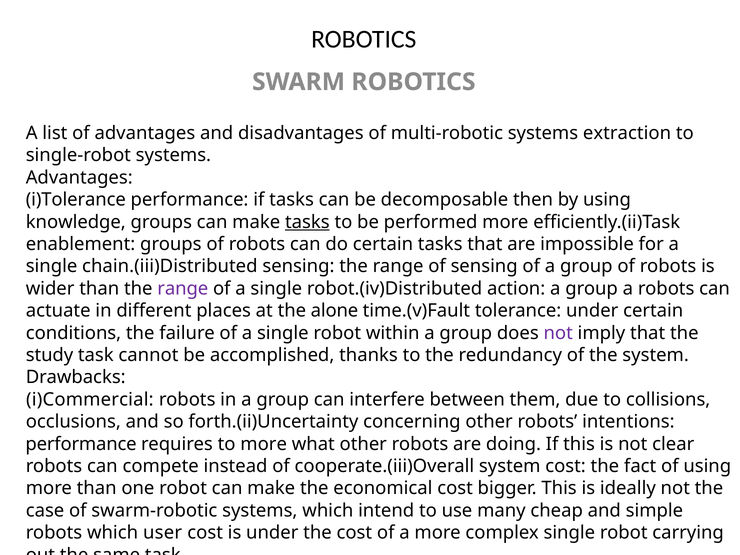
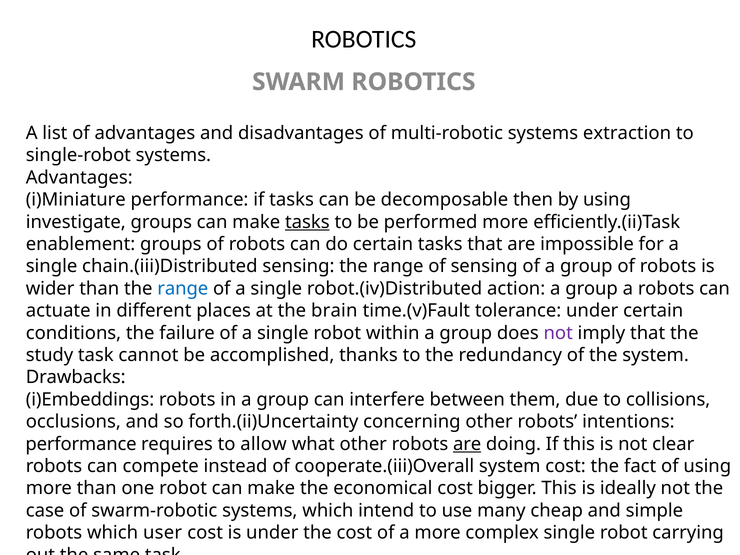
i)Tolerance: i)Tolerance -> i)Miniature (76, 200)
knowledge: knowledge -> investigate (76, 222)
range colour: purple -> blue (183, 289)
alone: alone -> brain (334, 311)
i)Commercial: i)Commercial -> i)Embeddings (90, 400)
to more: more -> allow (264, 444)
are underline: none -> present (467, 444)
